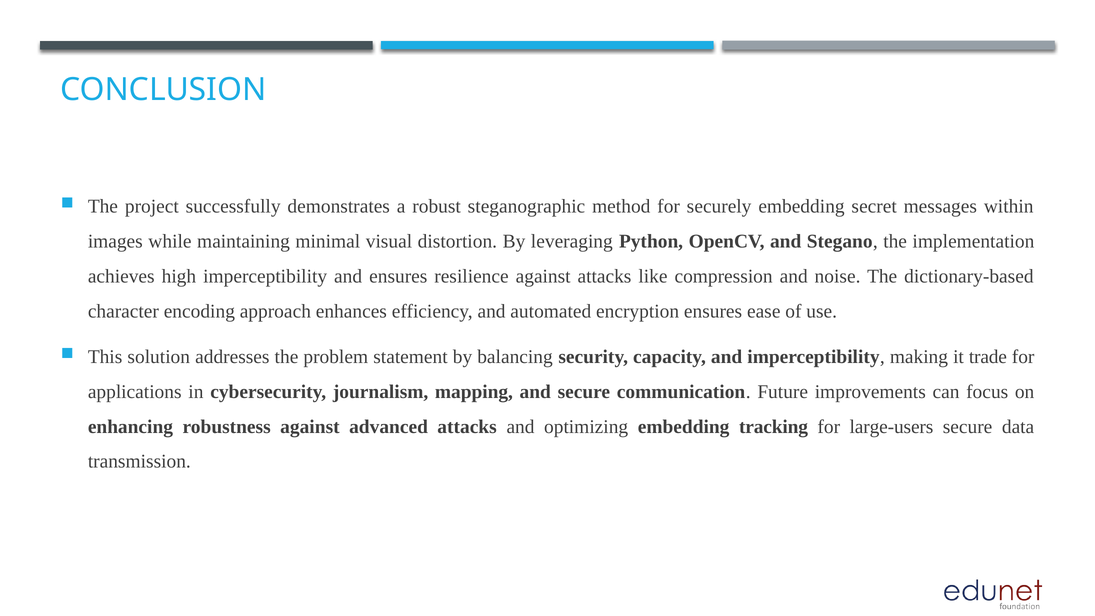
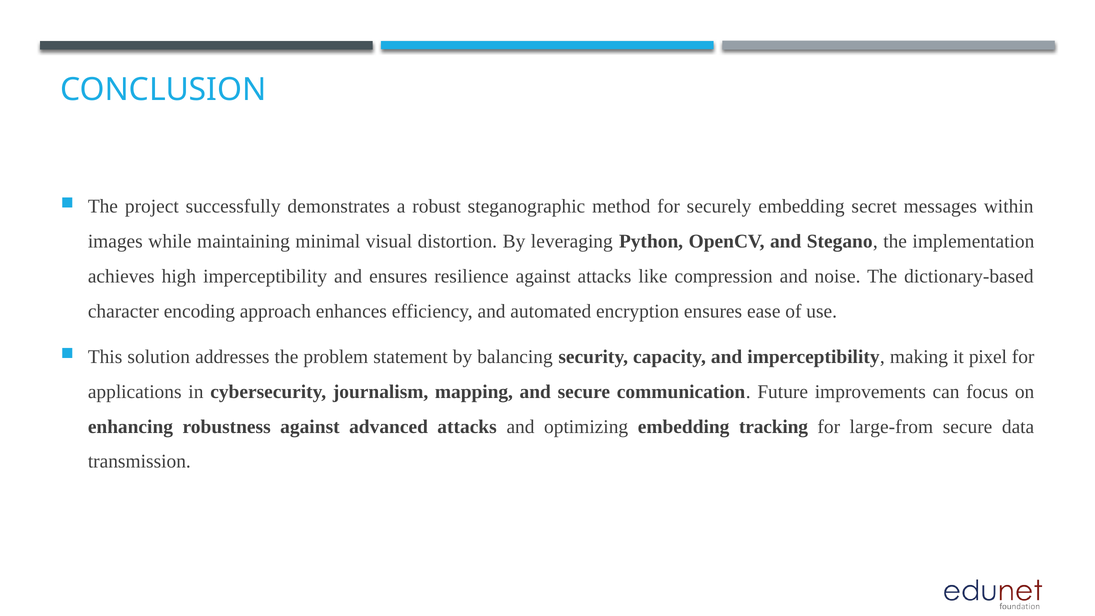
trade: trade -> pixel (988, 357)
large-users: large-users -> large-from (891, 427)
